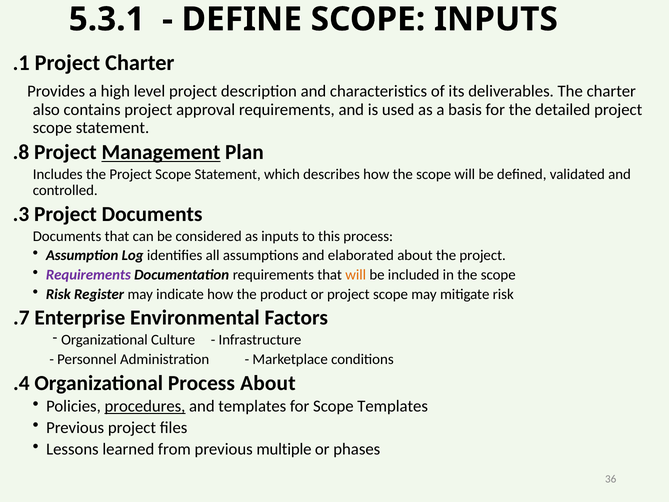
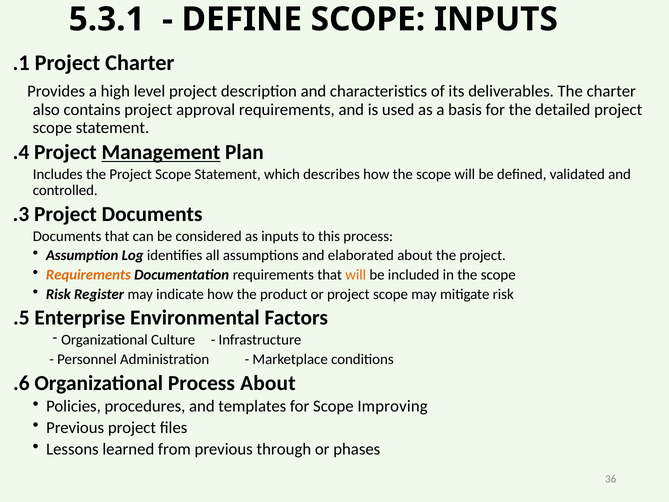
.8: .8 -> .4 (21, 152)
Requirements colour: purple -> orange (88, 275)
.7: .7 -> .5 (21, 318)
.4: .4 -> .6 (21, 383)
procedures underline: present -> none (145, 406)
Scope Templates: Templates -> Improving (393, 406)
multiple: multiple -> through (284, 449)
